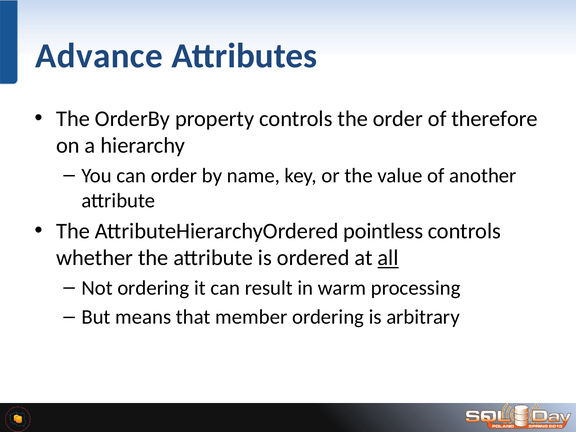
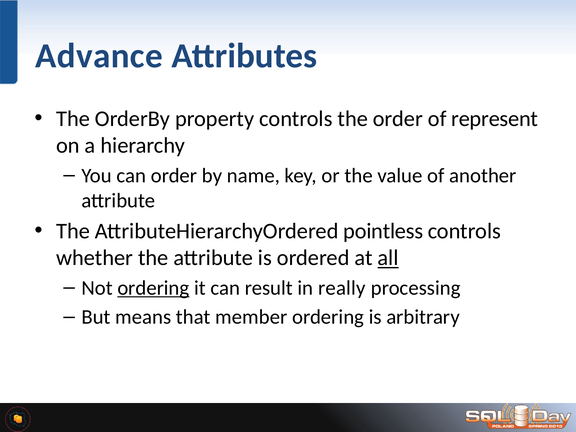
therefore: therefore -> represent (495, 119)
ordering underline: none -> present (153, 288)
warm: warm -> really (342, 288)
